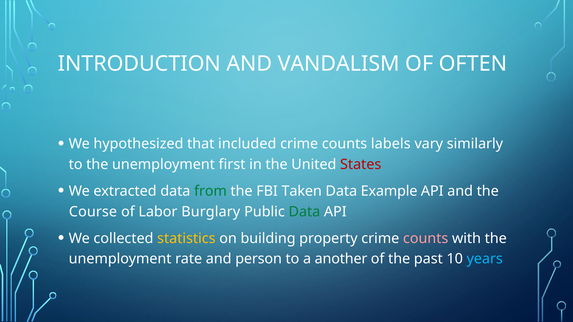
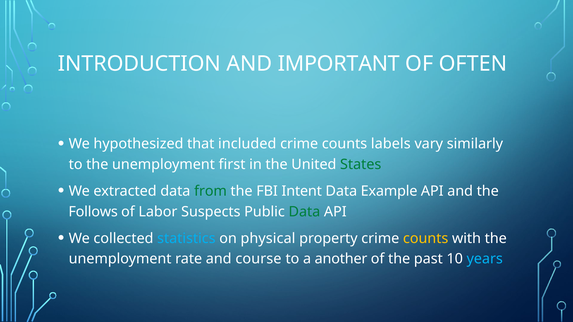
VANDALISM: VANDALISM -> IMPORTANT (339, 64)
States colour: red -> green (361, 165)
Taken: Taken -> Intent (302, 191)
Course: Course -> Follows (93, 212)
Burglary: Burglary -> Suspects (211, 212)
statistics colour: yellow -> light blue (186, 239)
building: building -> physical (268, 239)
counts colour: pink -> yellow (426, 239)
person: person -> course (258, 259)
